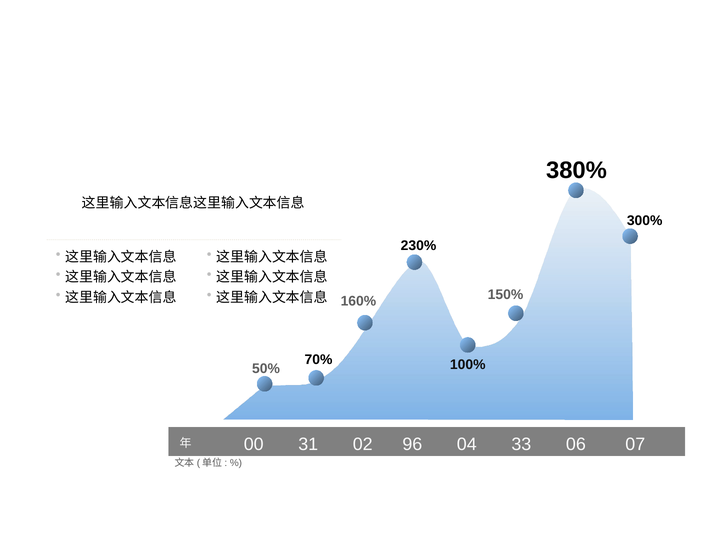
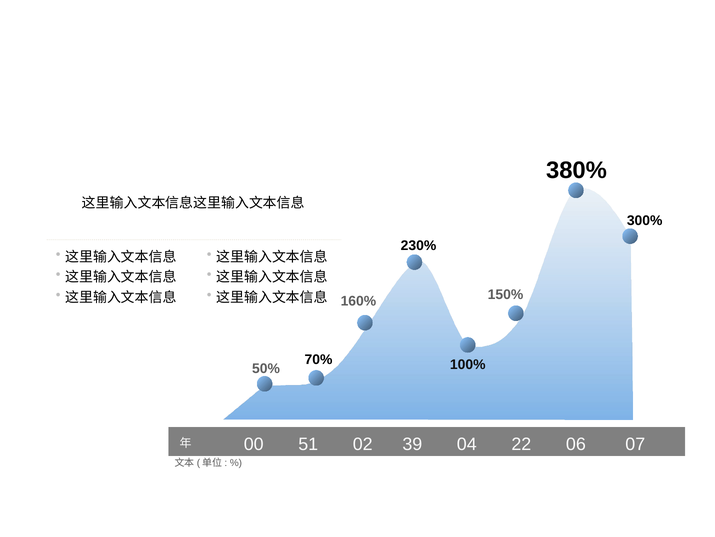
31: 31 -> 51 (308, 444)
96: 96 -> 39 (412, 444)
33: 33 -> 22 (521, 444)
